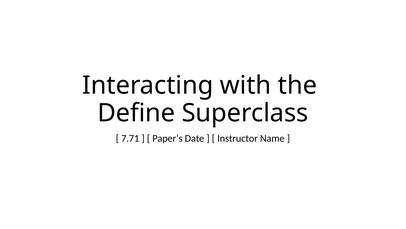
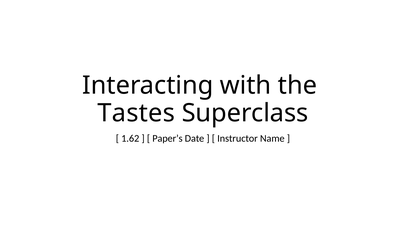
Define: Define -> Tastes (136, 113)
7.71: 7.71 -> 1.62 (130, 138)
